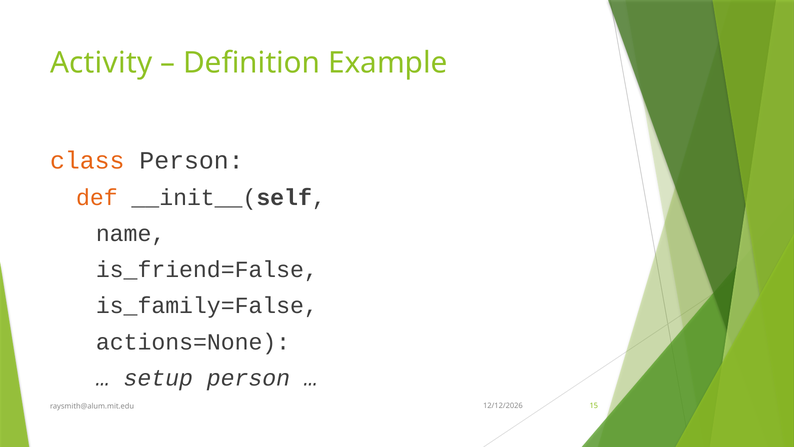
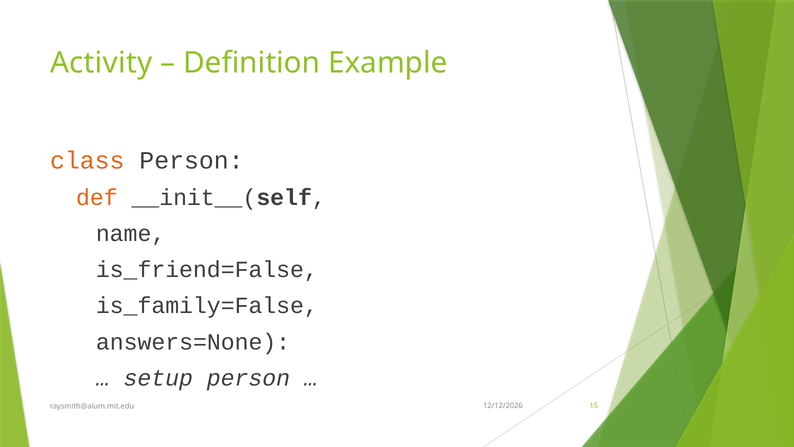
actions=None: actions=None -> answers=None (193, 342)
